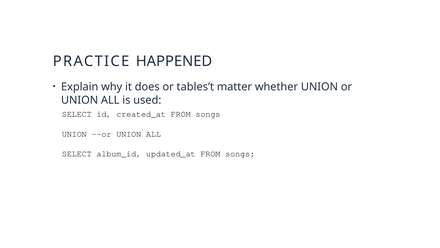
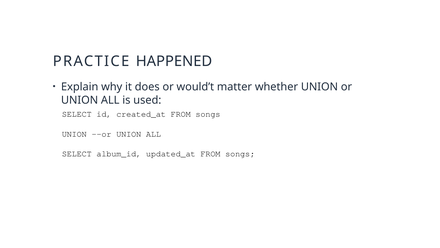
tables’t: tables’t -> would’t (195, 87)
